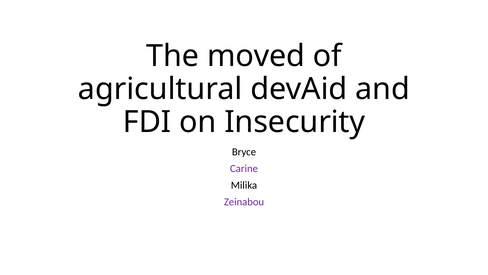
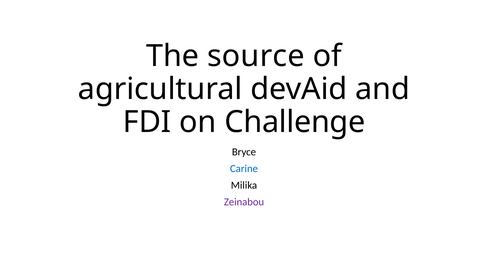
moved: moved -> source (256, 56)
Insecurity: Insecurity -> Challenge (295, 122)
Carine colour: purple -> blue (244, 168)
